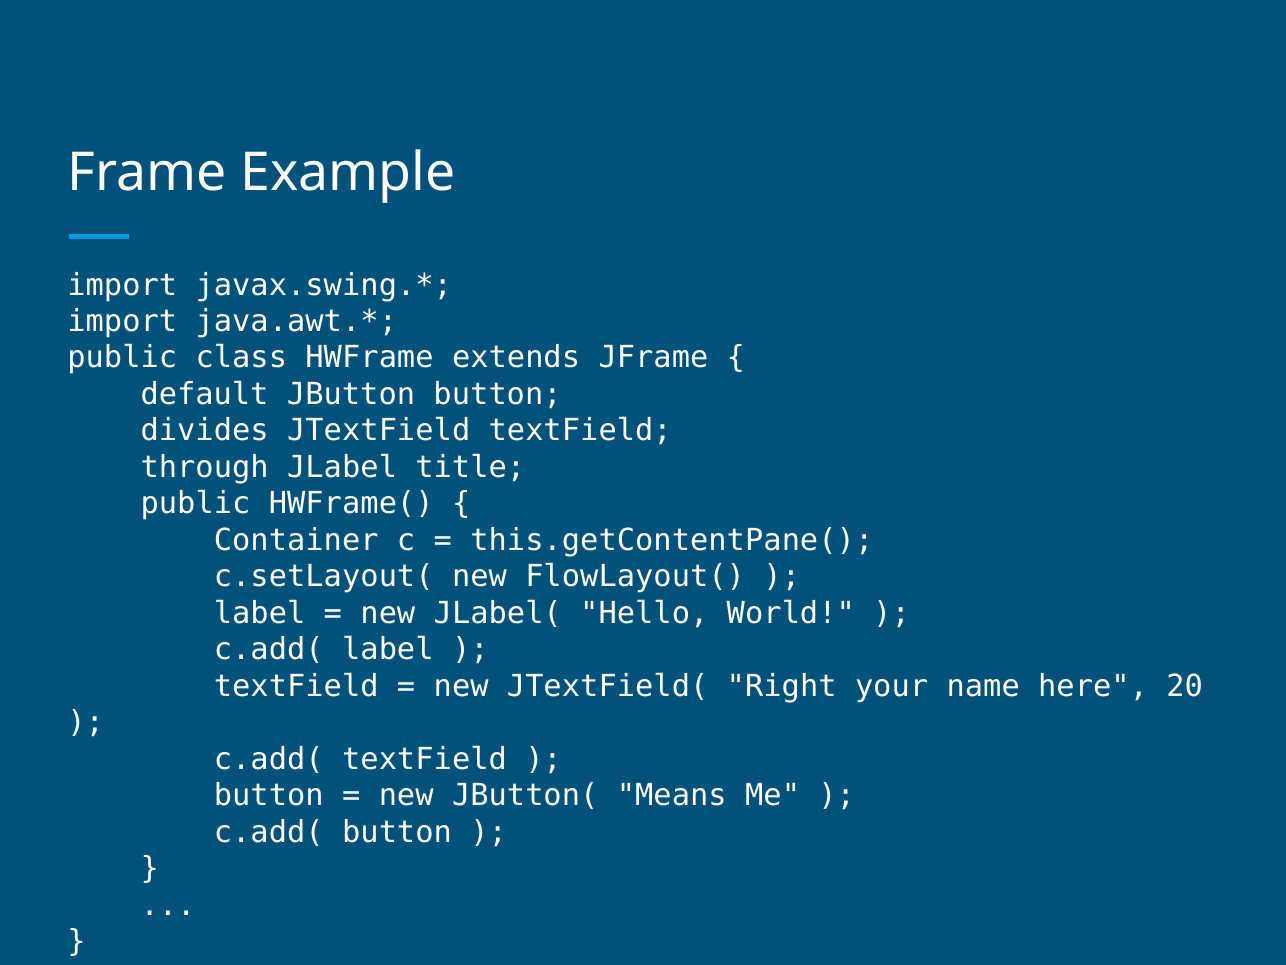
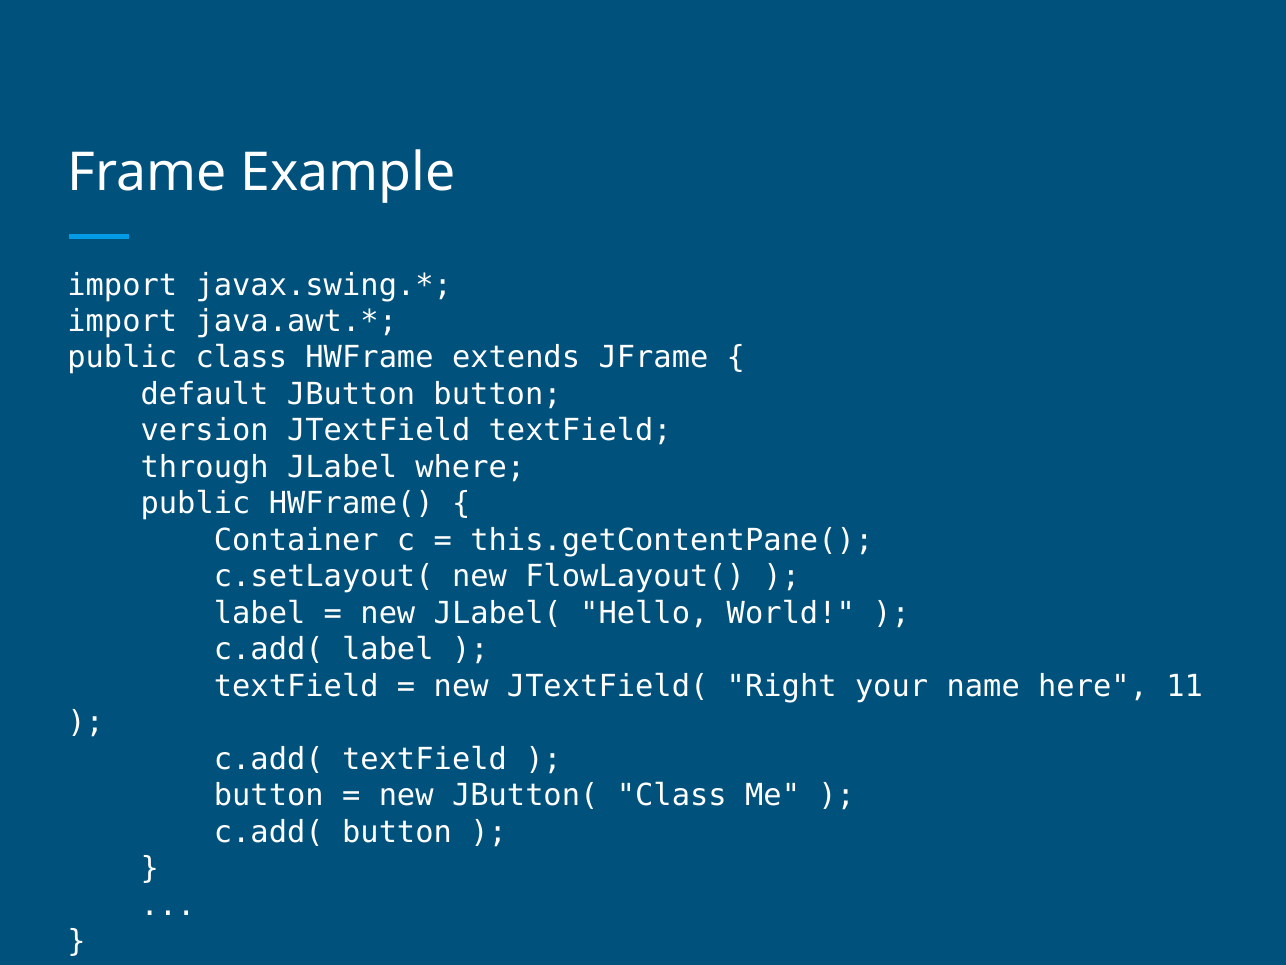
divides: divides -> version (205, 431)
title: title -> where (470, 467)
20: 20 -> 11 (1185, 686)
JButton( Means: Means -> Class (672, 795)
